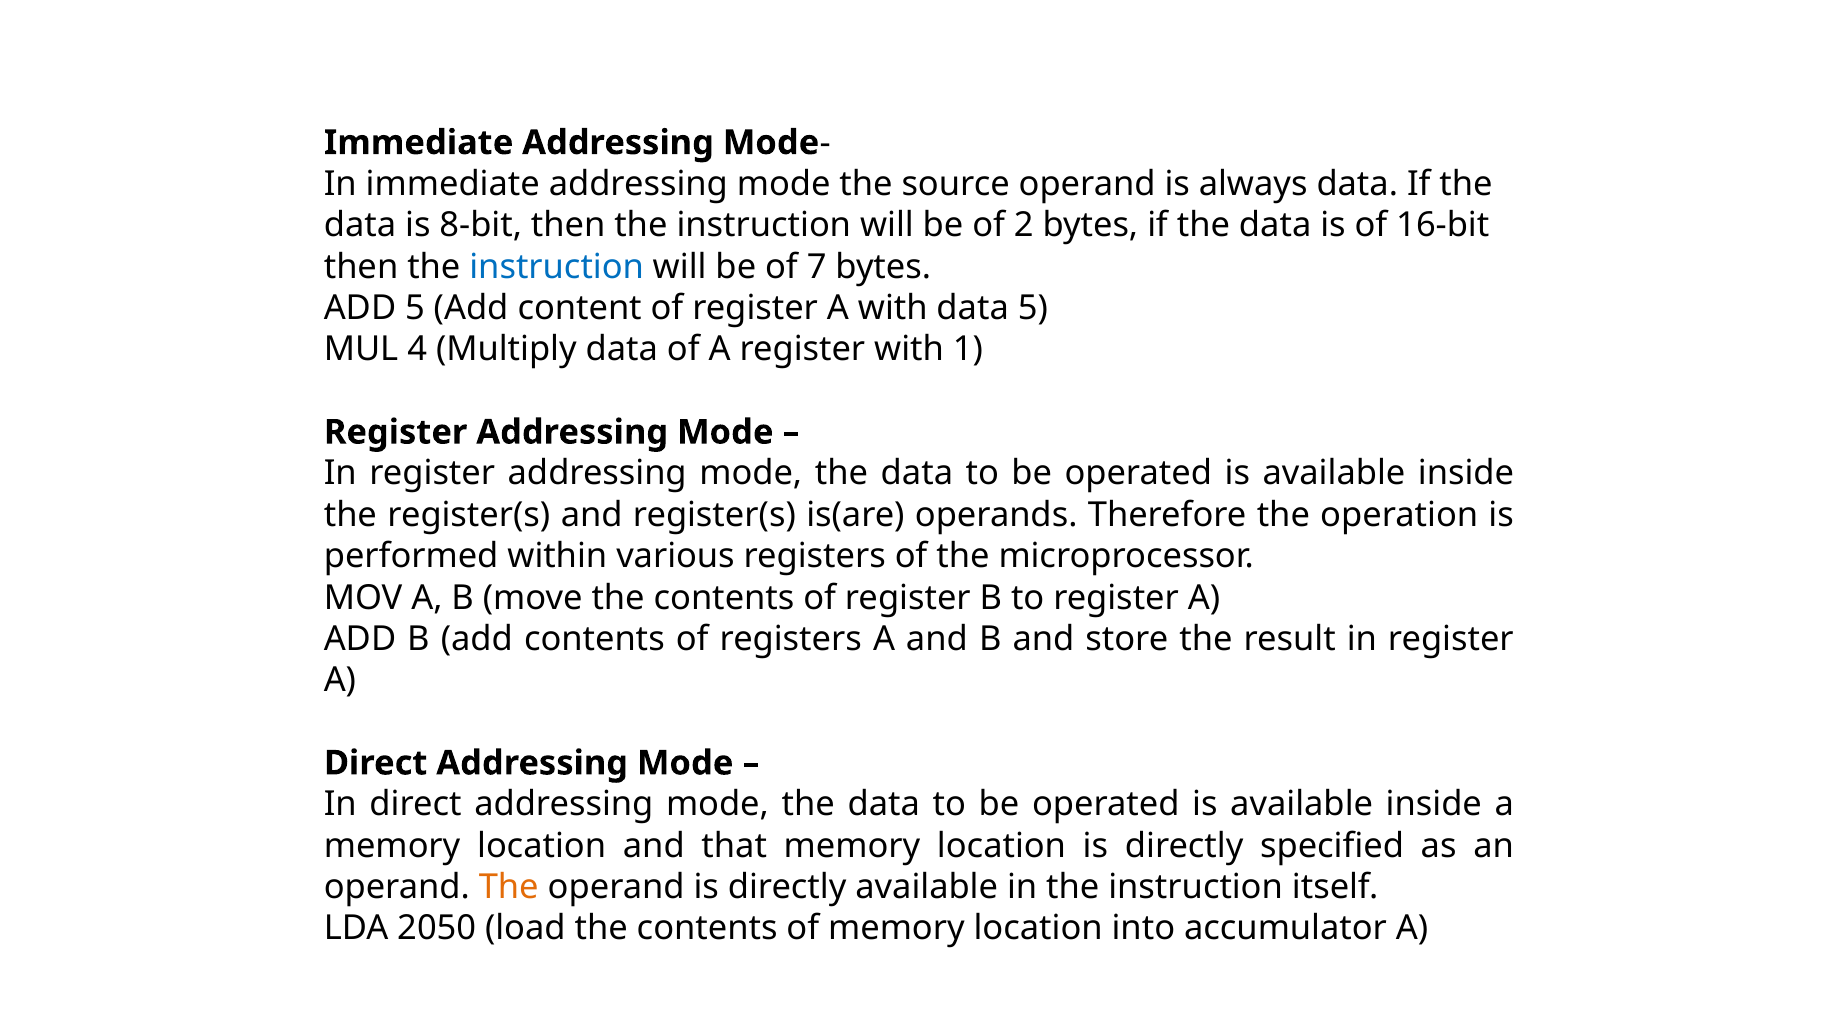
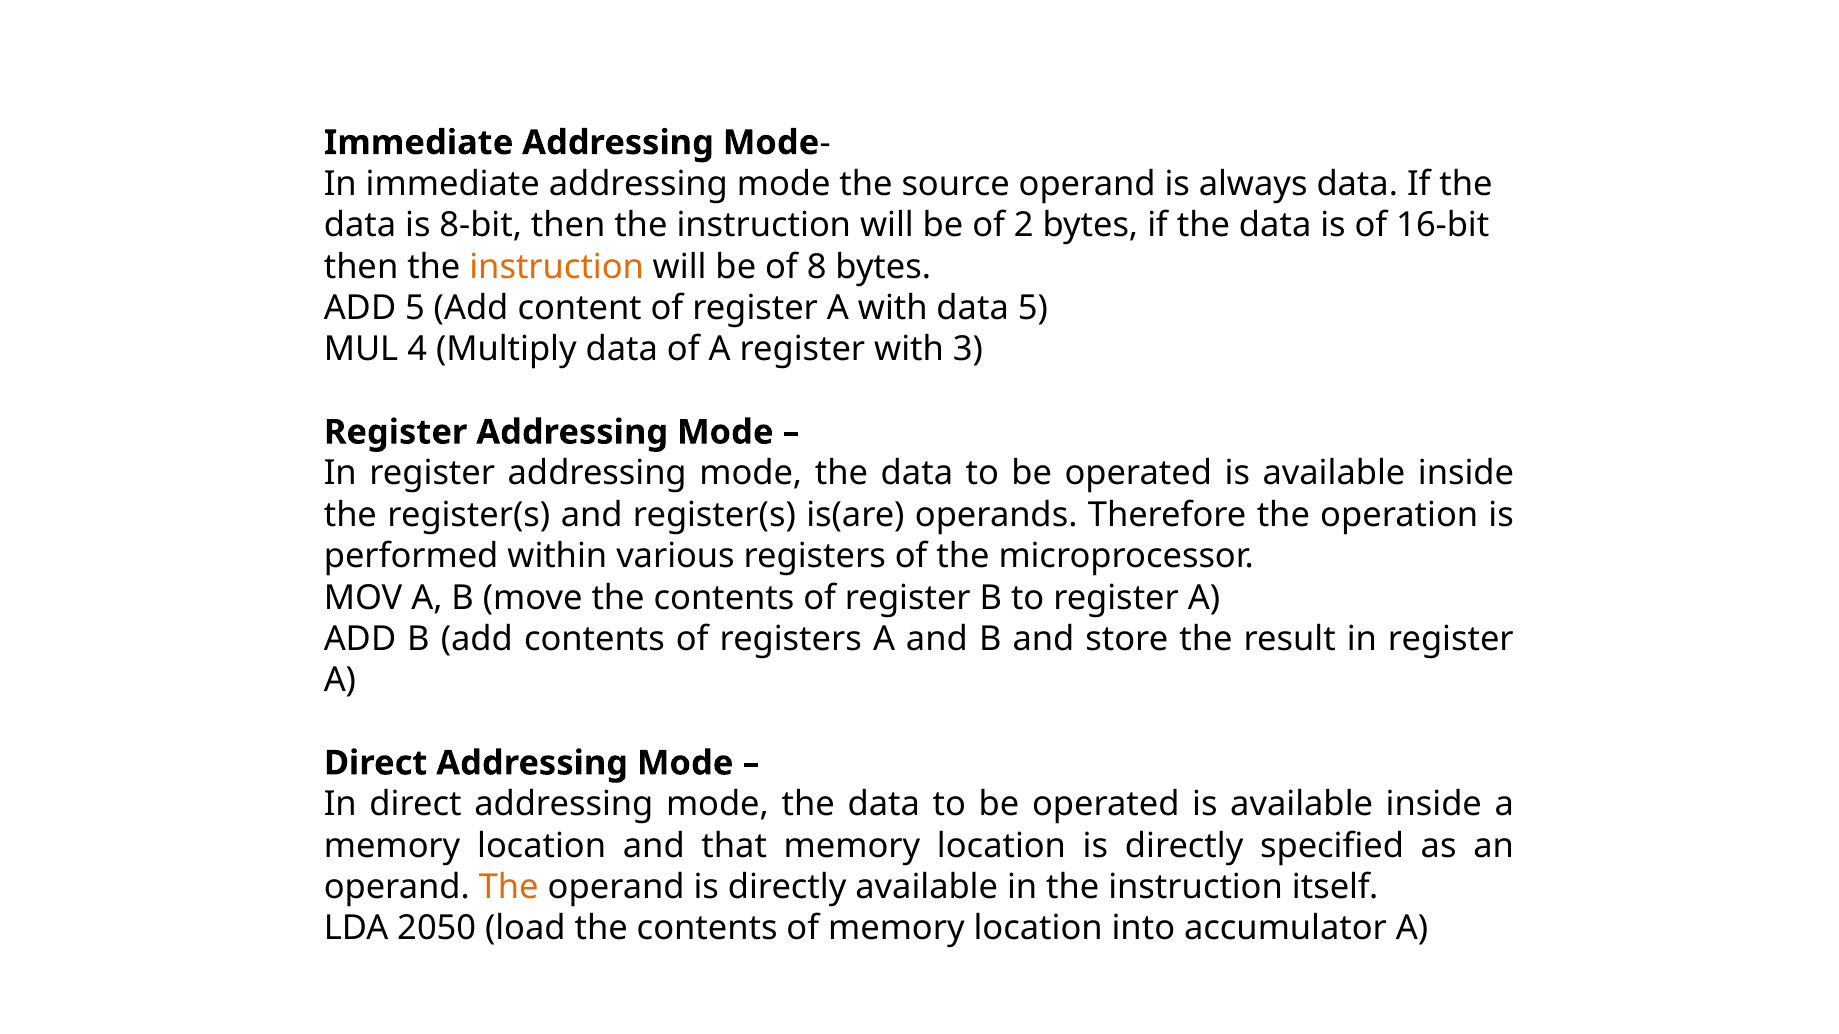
instruction colour: blue -> orange (557, 267)
7: 7 -> 8 (817, 267)
1: 1 -> 3 (968, 350)
